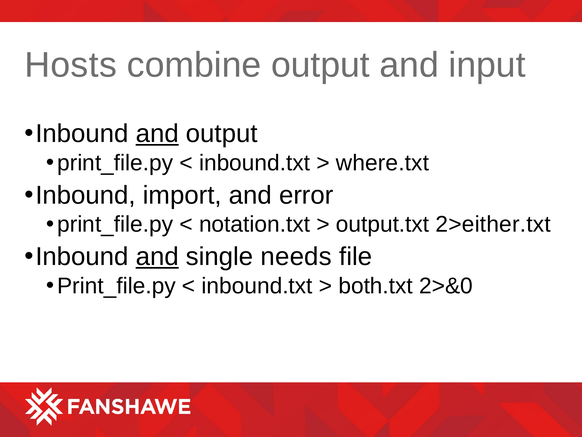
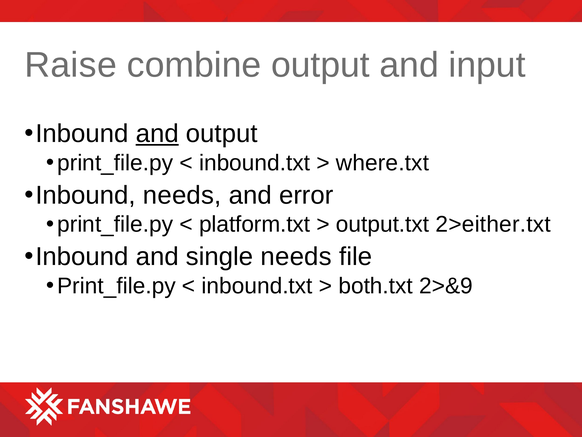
Hosts: Hosts -> Raise (71, 65)
Inbound import: import -> needs (182, 195)
notation.txt: notation.txt -> platform.txt (255, 224)
and underline: present -> none (157, 256)
2>&0: 2>&0 -> 2>&9 (446, 286)
